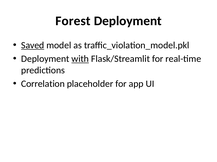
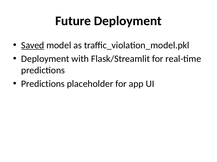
Forest: Forest -> Future (73, 21)
with underline: present -> none (80, 59)
Correlation: Correlation -> Predictions (43, 84)
